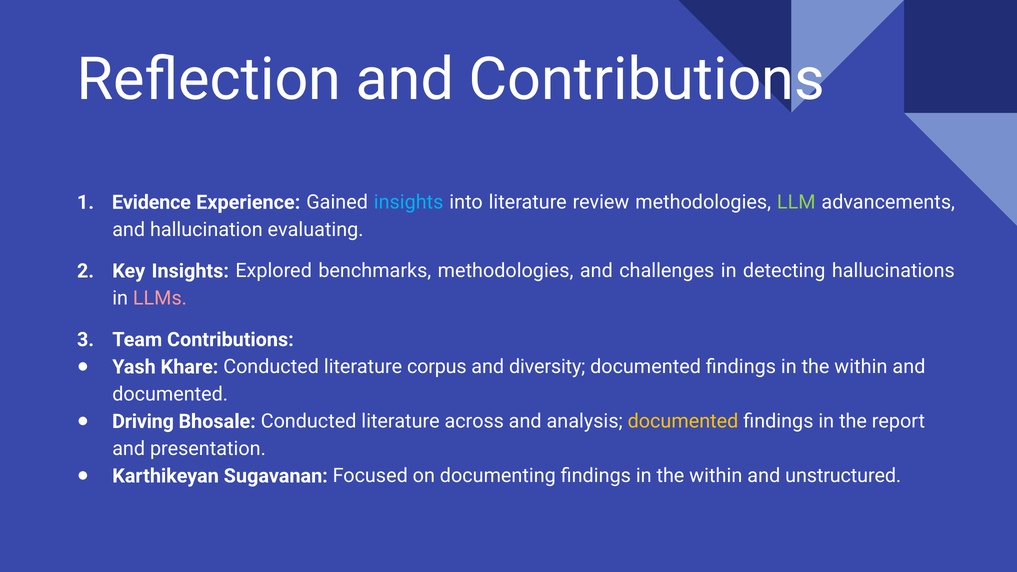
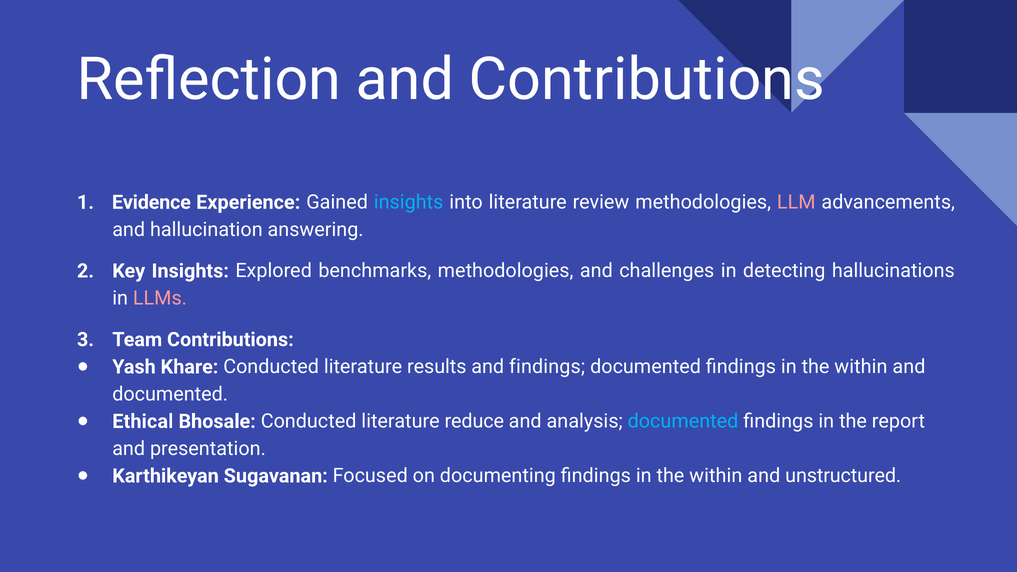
LLM colour: light green -> pink (796, 202)
evaluating: evaluating -> answering (316, 230)
corpus: corpus -> results (437, 367)
and diversity: diversity -> findings (547, 367)
Driving: Driving -> Ethical (143, 421)
across: across -> reduce (474, 421)
documented colour: yellow -> light blue (683, 421)
